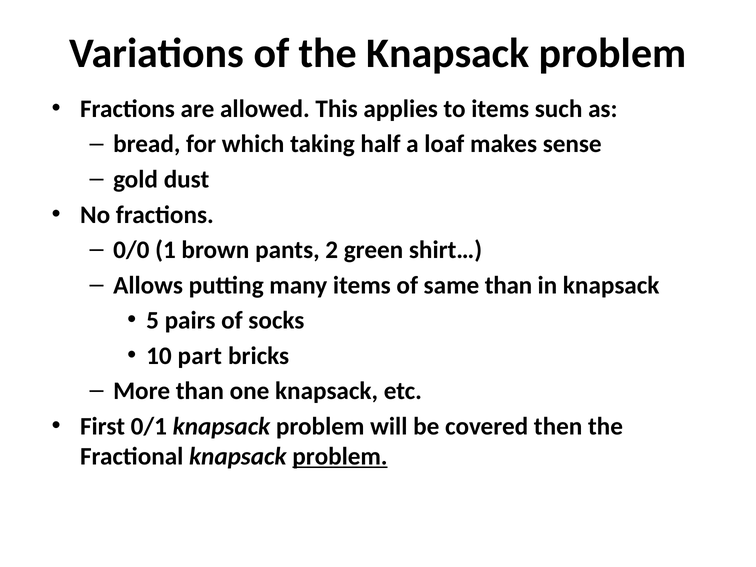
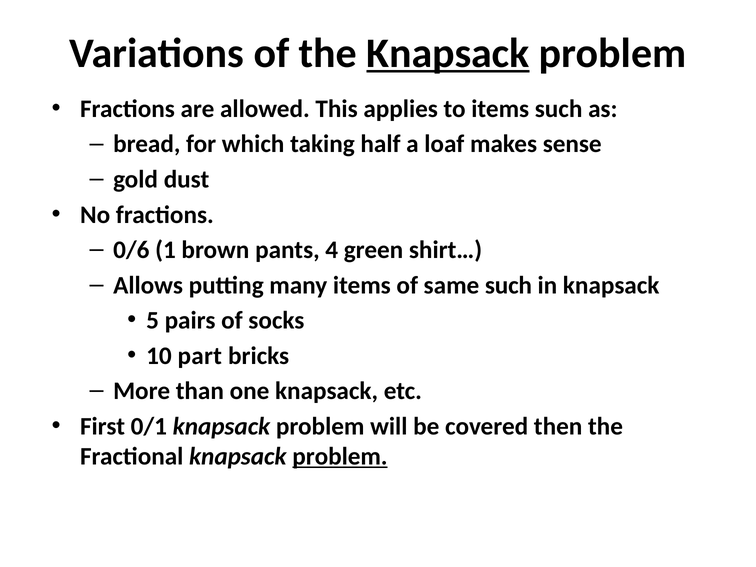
Knapsack underline: none -> present (448, 53)
0/0: 0/0 -> 0/6 (131, 250)
2: 2 -> 4 (332, 250)
same than: than -> such (508, 285)
